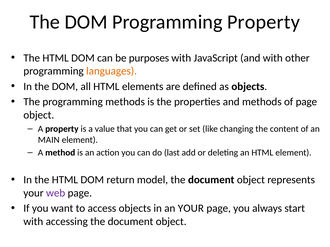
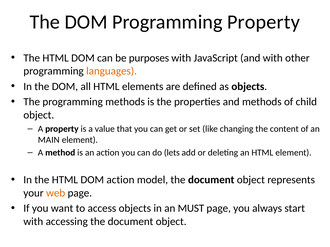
of page: page -> child (306, 102)
last: last -> lets (172, 153)
DOM return: return -> action (120, 180)
web colour: purple -> orange (56, 193)
an YOUR: YOUR -> MUST (191, 209)
